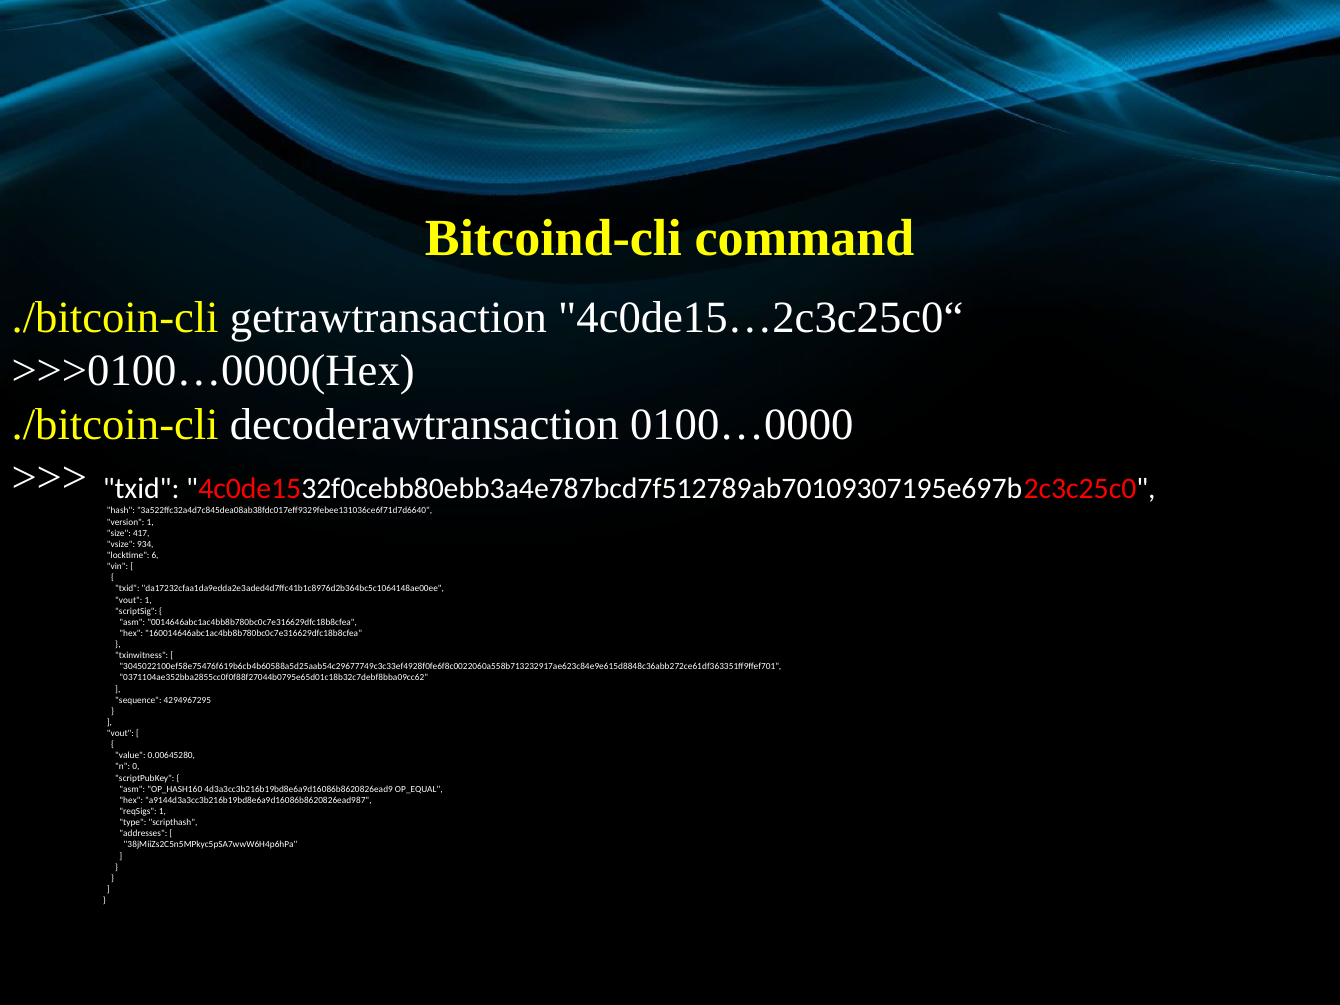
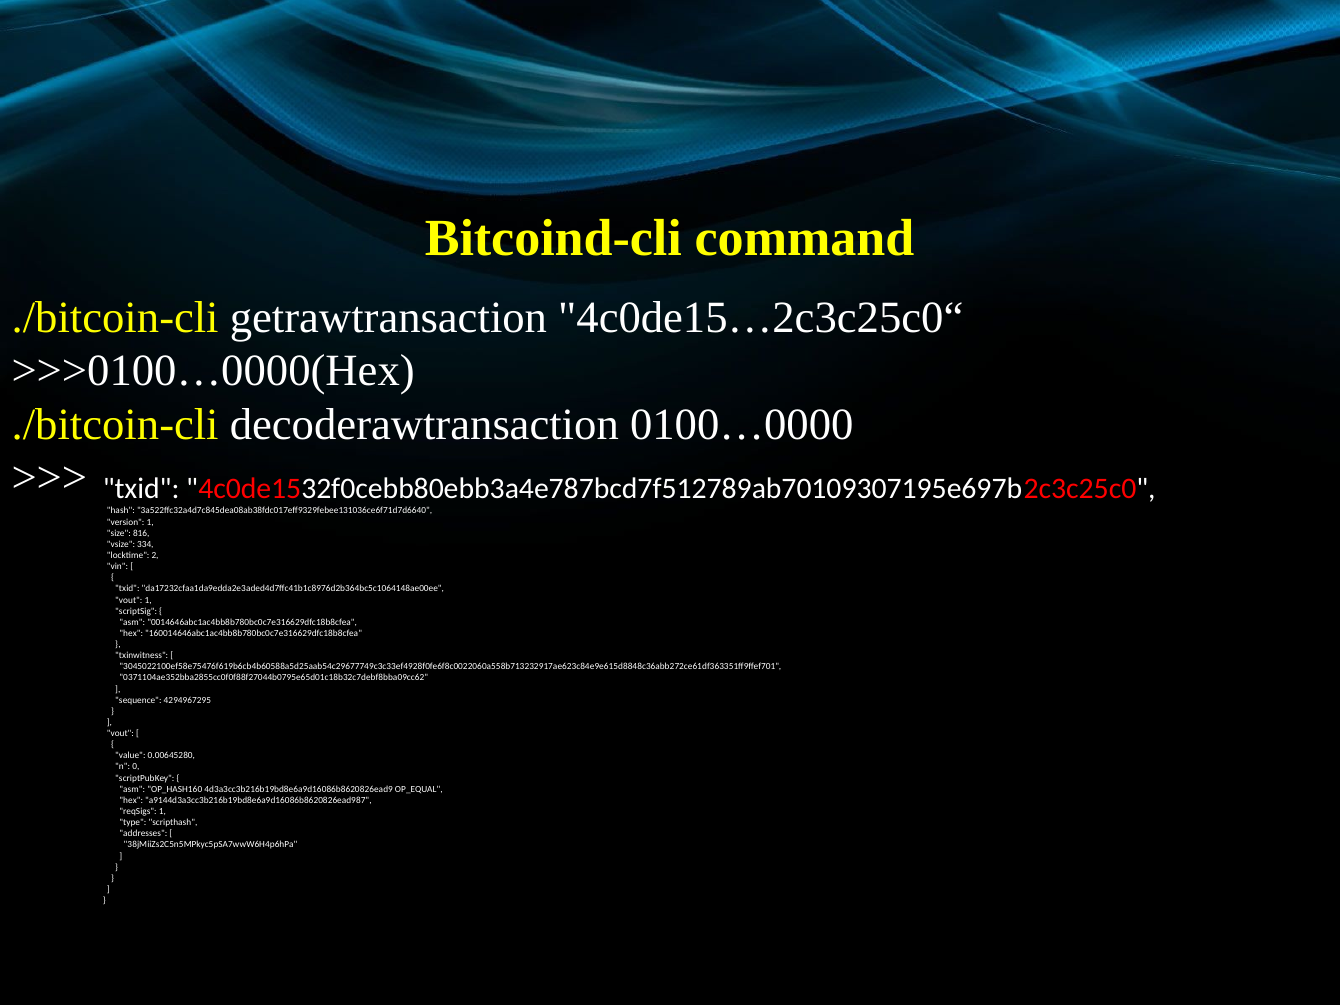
417: 417 -> 816 (141, 533)
934: 934 -> 334 (145, 544)
6: 6 -> 2 (155, 555)
